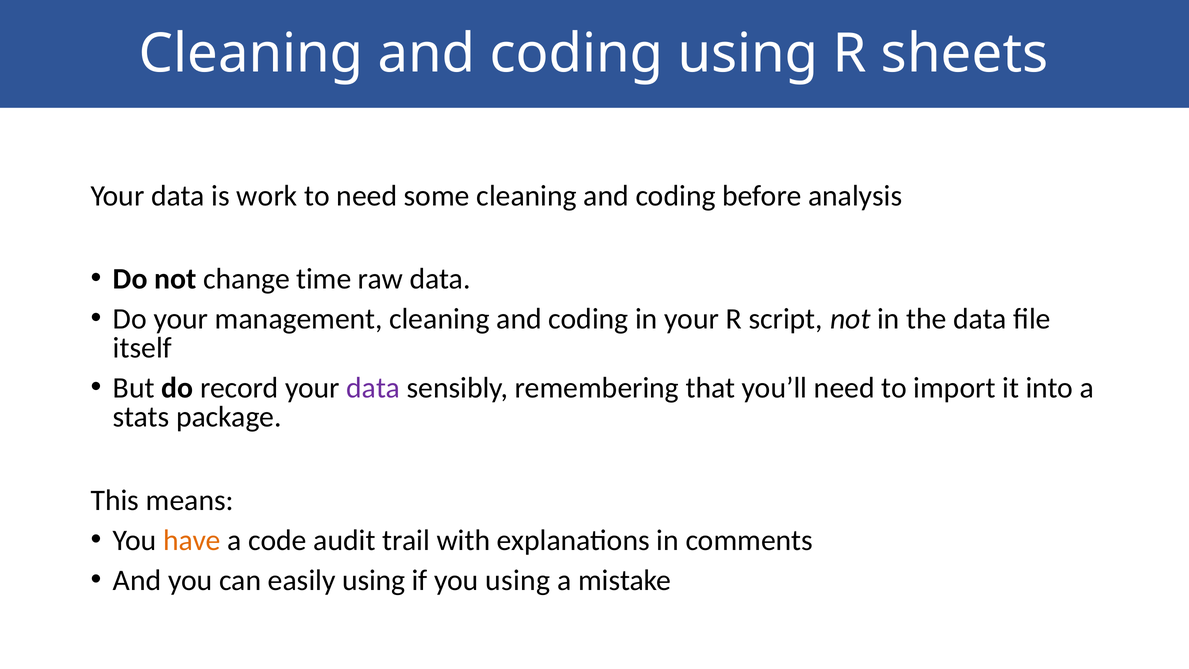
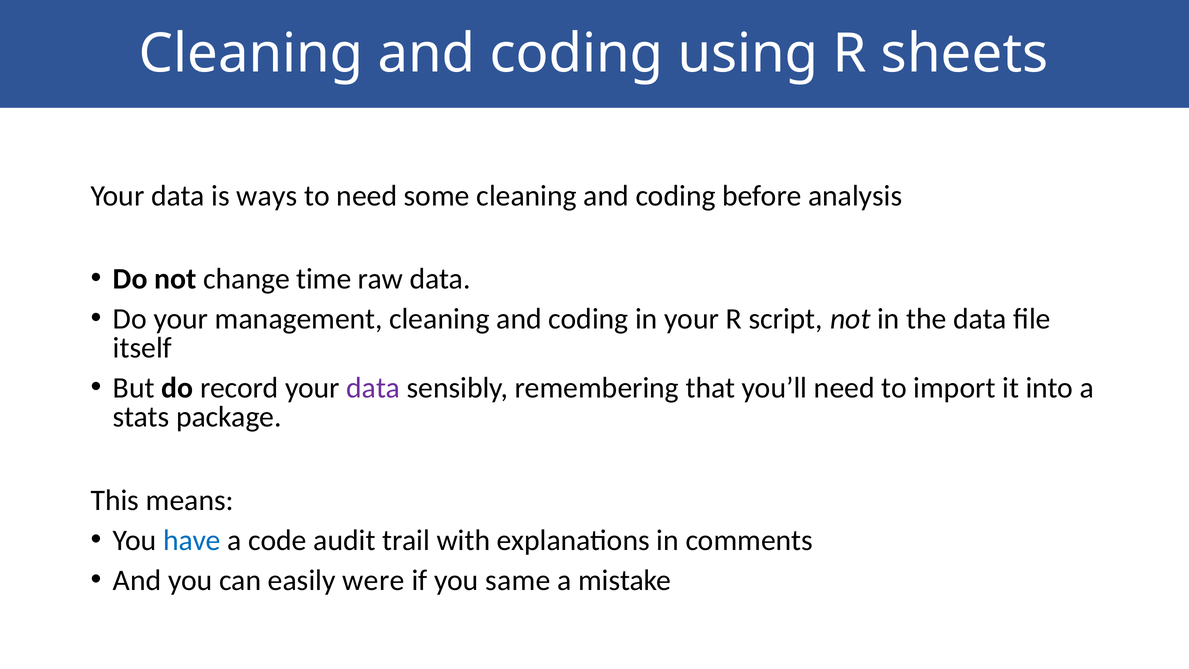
work: work -> ways (267, 196)
have colour: orange -> blue (192, 540)
easily using: using -> were (373, 580)
you using: using -> same (518, 580)
